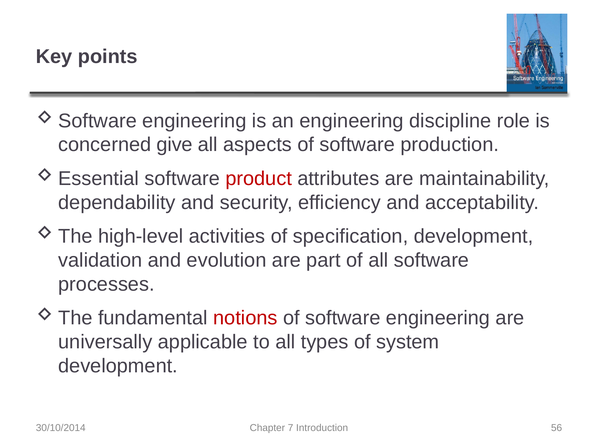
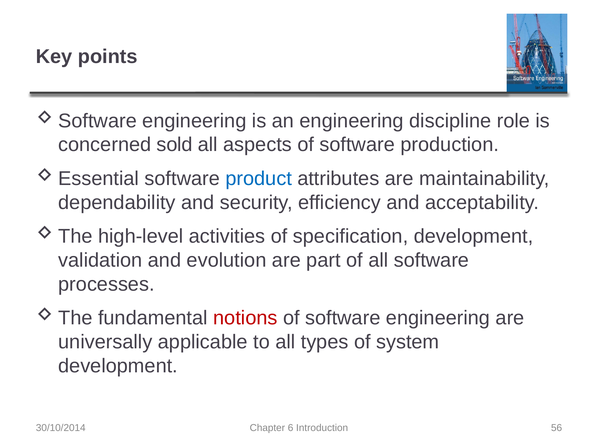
give: give -> sold (175, 145)
product colour: red -> blue (259, 179)
7: 7 -> 6 (291, 428)
